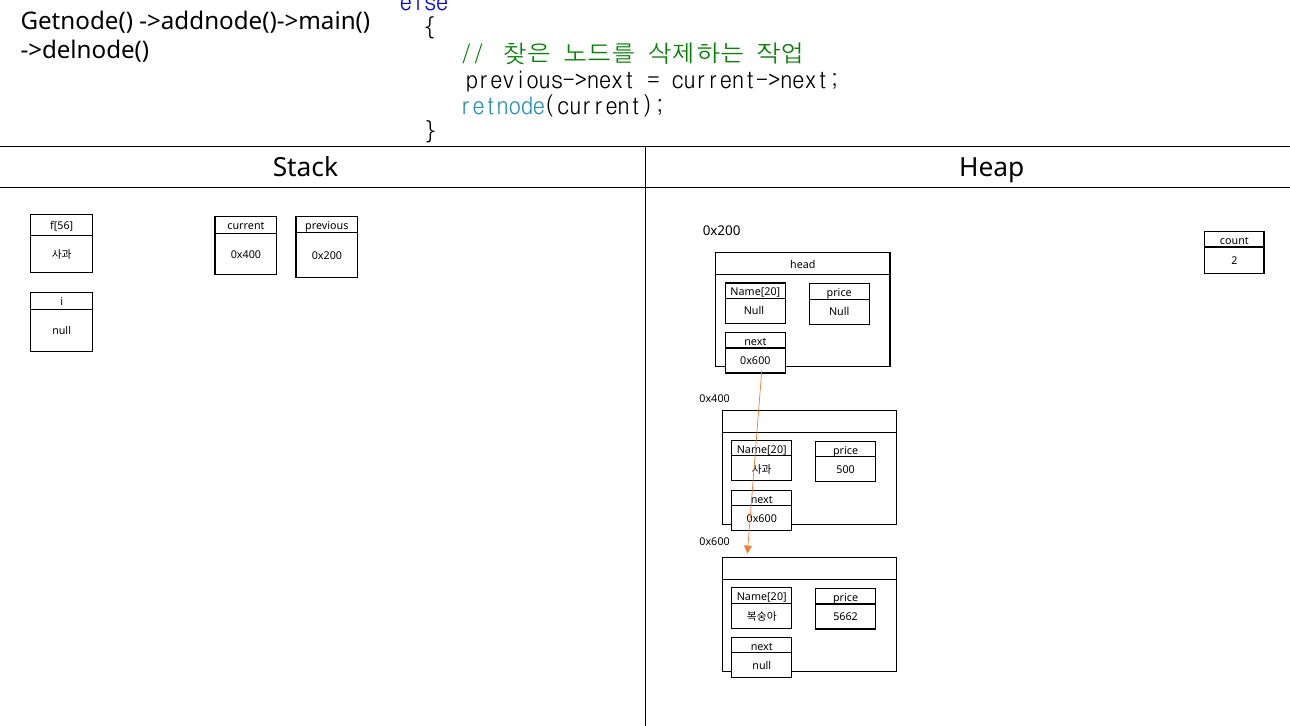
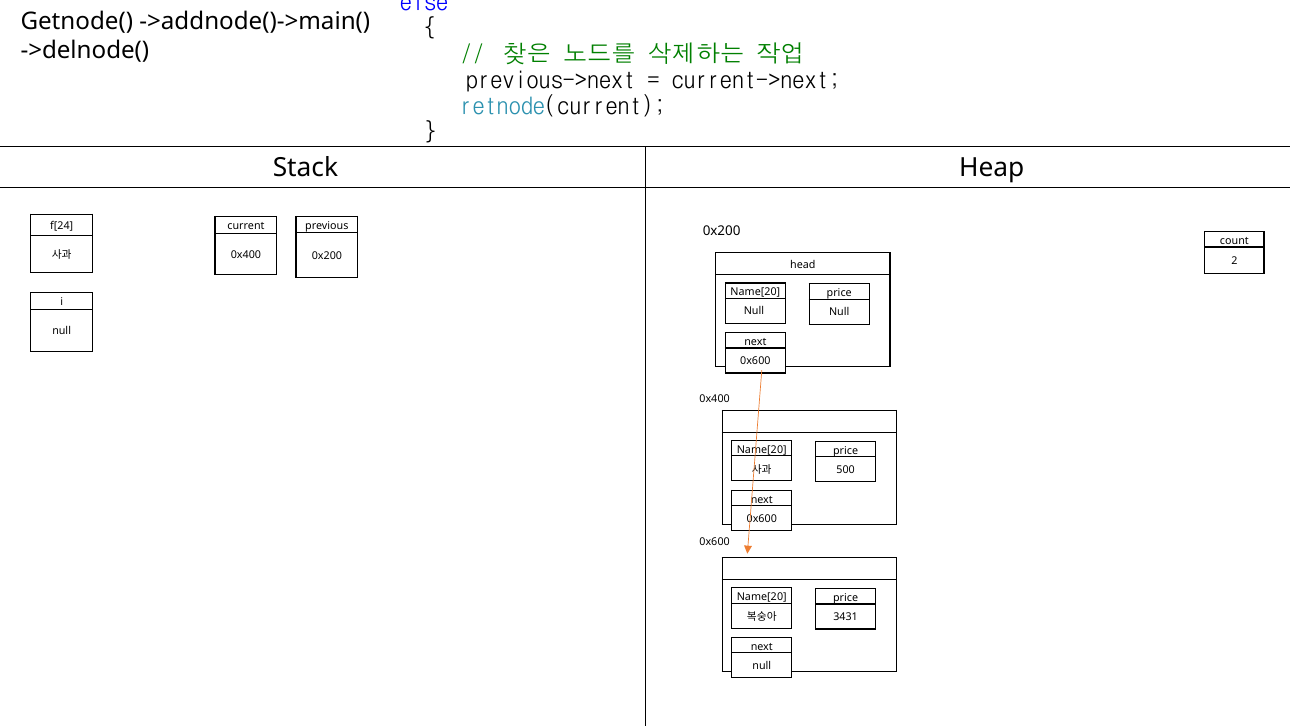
f[56: f[56 -> f[24 (62, 225)
5662: 5662 -> 3431 (846, 617)
